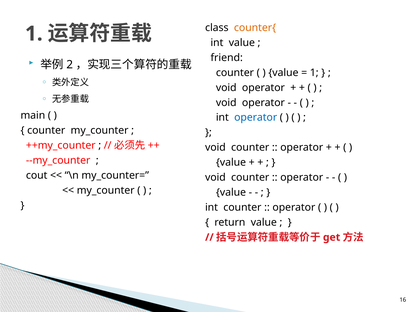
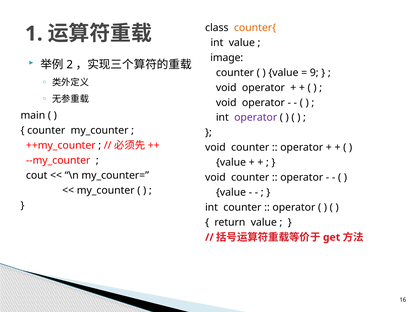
friend: friend -> image (227, 58)
1: 1 -> 9 (314, 73)
operator colour: blue -> purple (256, 118)
